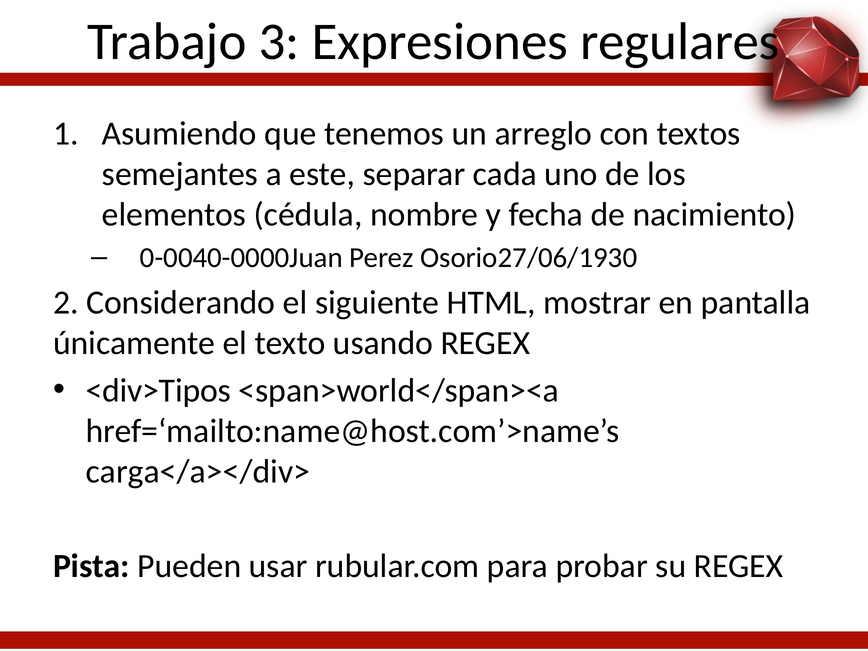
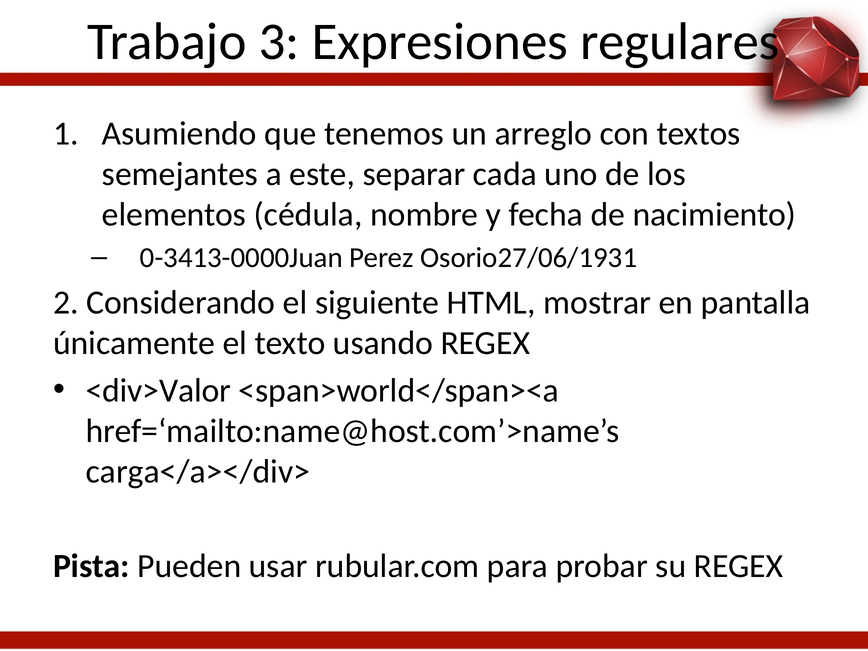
0-0040-0000Juan: 0-0040-0000Juan -> 0-3413-0000Juan (241, 258)
Osorio27/06/1930: Osorio27/06/1930 -> Osorio27/06/1931 (529, 258)
<div>Tipos: <div>Tipos -> <div>Valor (158, 390)
